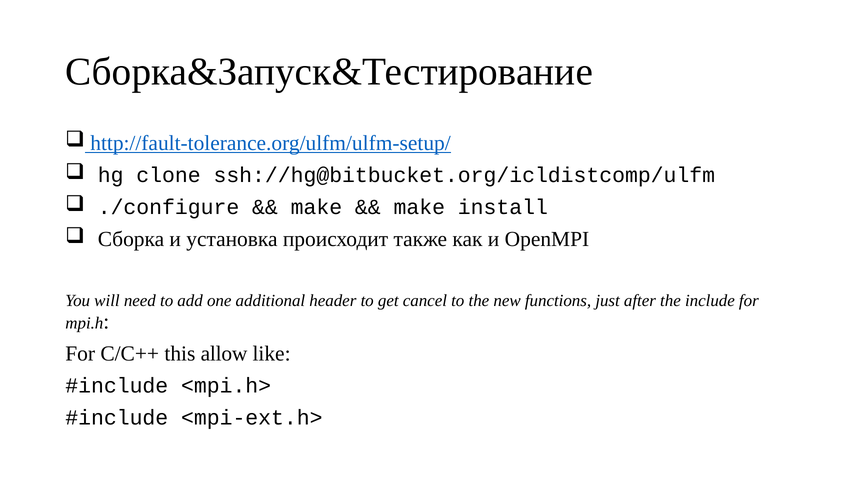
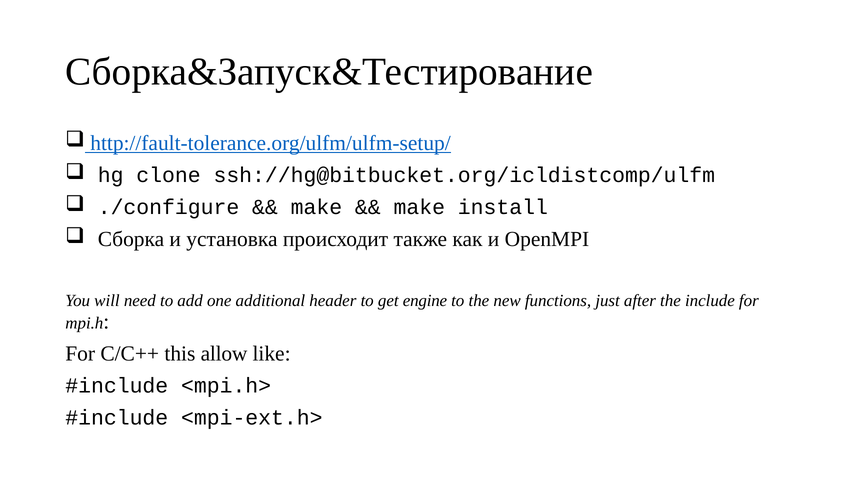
cancel: cancel -> engine (425, 301)
